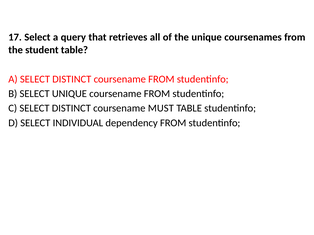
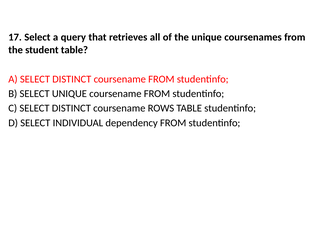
MUST: MUST -> ROWS (161, 109)
